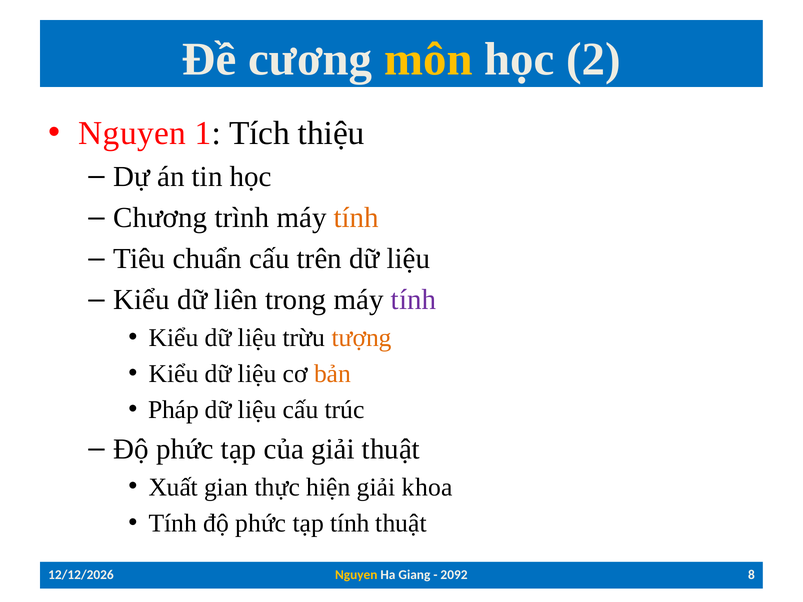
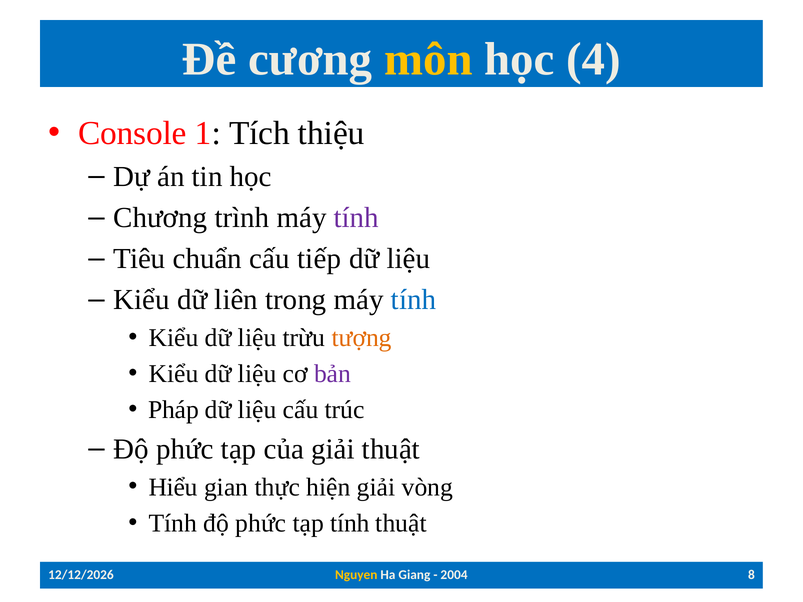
2: 2 -> 4 (593, 59)
Nguyen: Nguyen -> Console (132, 134)
tính colour: orange -> purple (356, 218)
trên: trên -> tiếp (319, 259)
tính colour: purple -> blue (414, 300)
bản colour: orange -> purple (333, 374)
Xuất: Xuất -> Hiểu (173, 487)
khoa: khoa -> vòng (427, 487)
2092: 2092 -> 2004 (454, 575)
